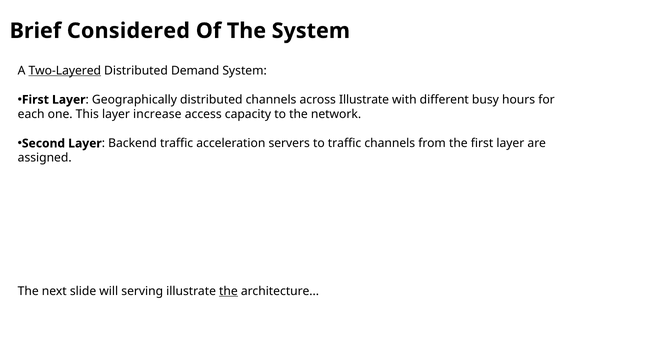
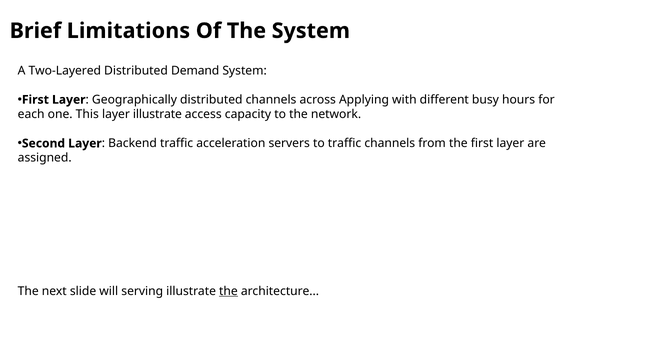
Considered: Considered -> Limitations (128, 31)
Two-Layered underline: present -> none (65, 70)
across Illustrate: Illustrate -> Applying (364, 100)
layer increase: increase -> illustrate (157, 114)
